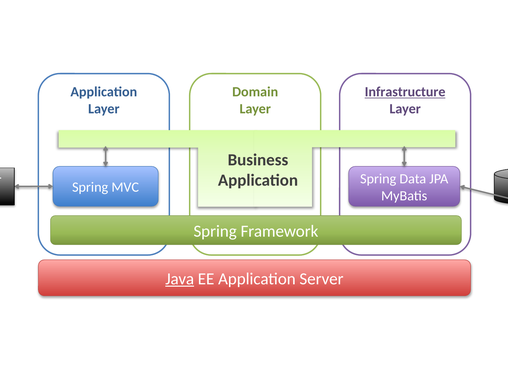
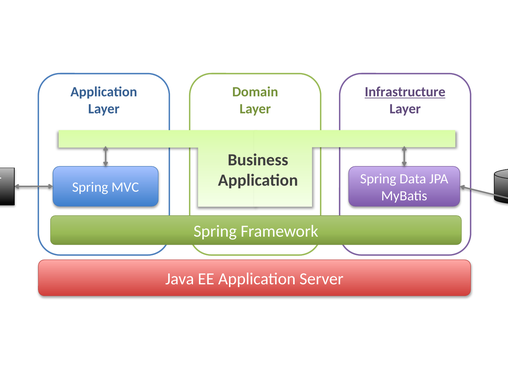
Java underline: present -> none (180, 279)
